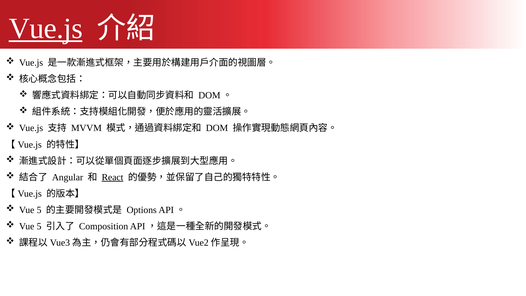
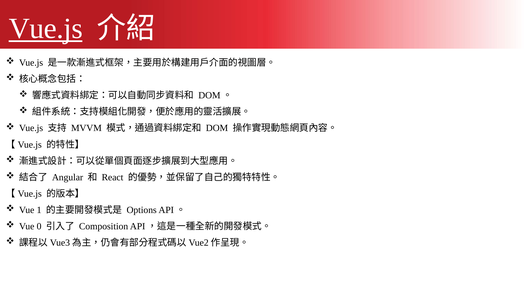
React underline: present -> none (113, 177)
5: 5 -> 1 (39, 210)
5: 5 -> 0 (39, 226)
